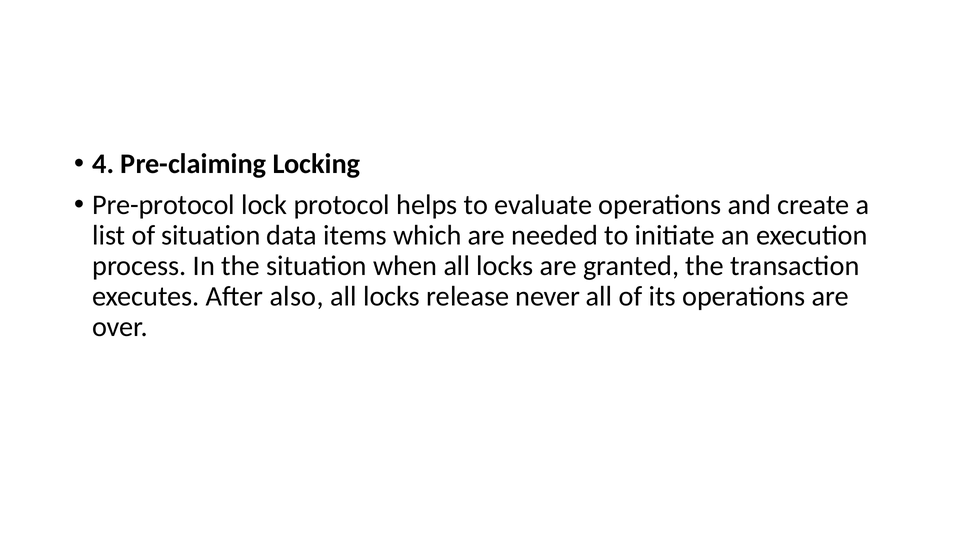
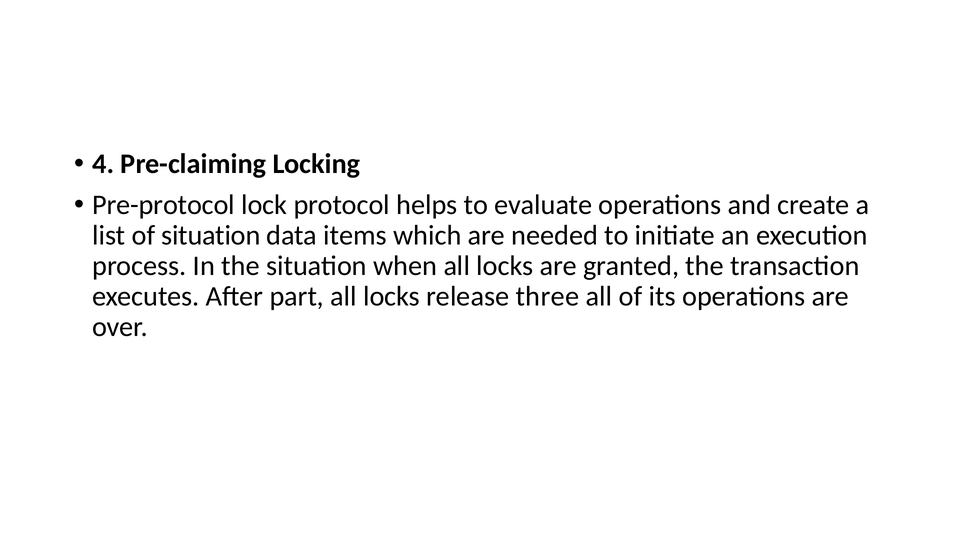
also: also -> part (297, 297)
never: never -> three (547, 297)
